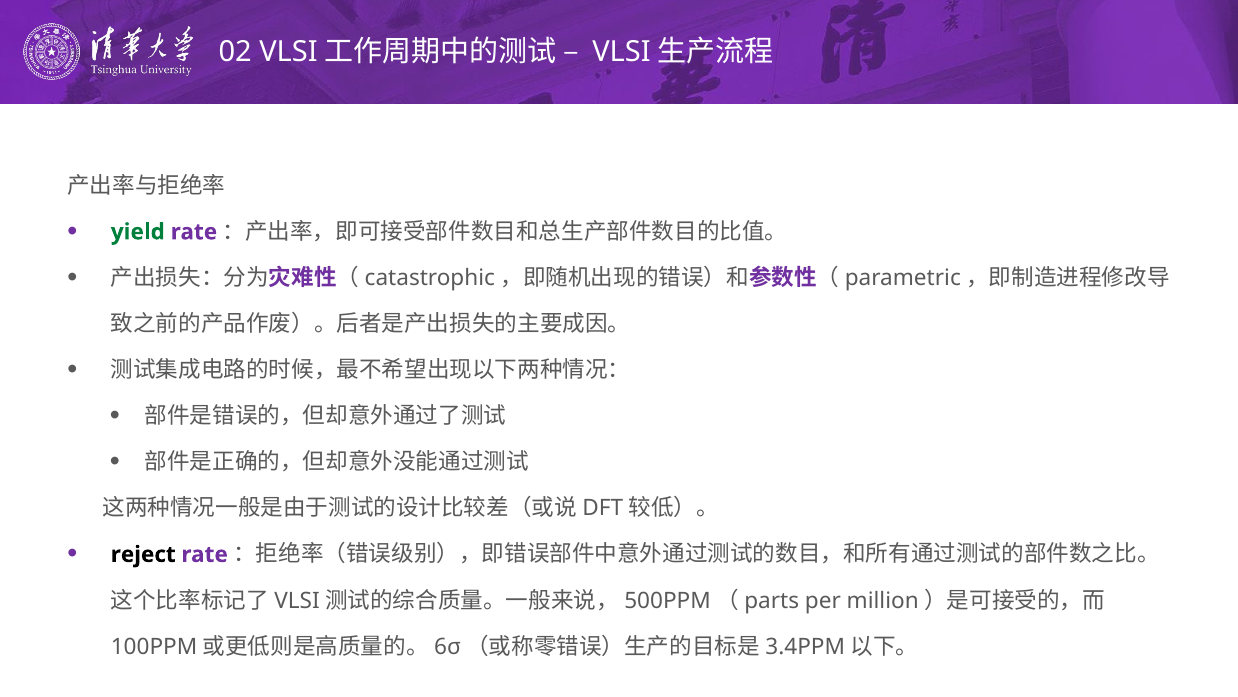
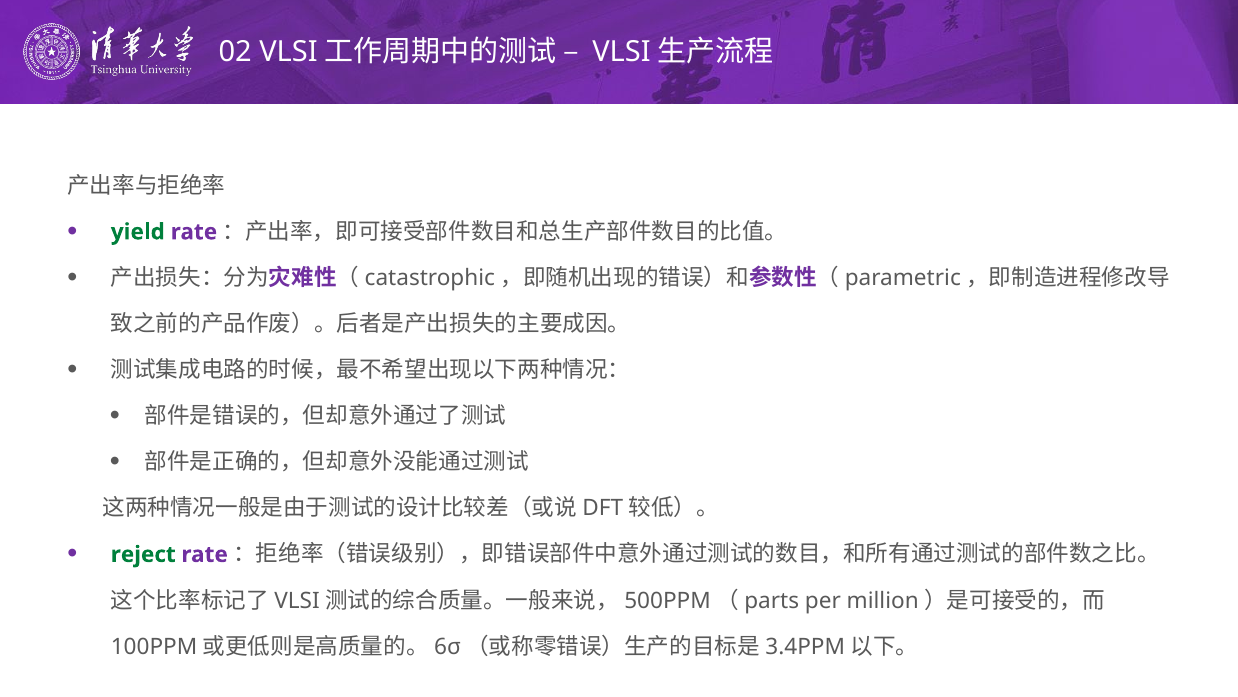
reject colour: black -> green (143, 554)
